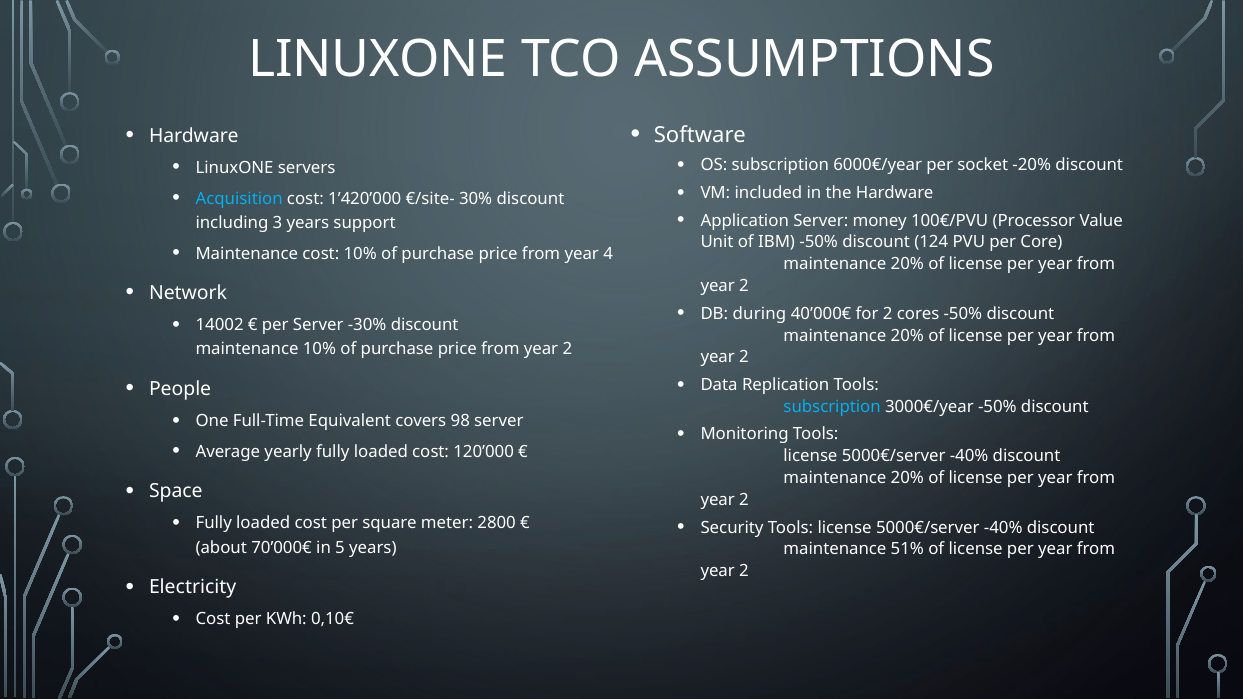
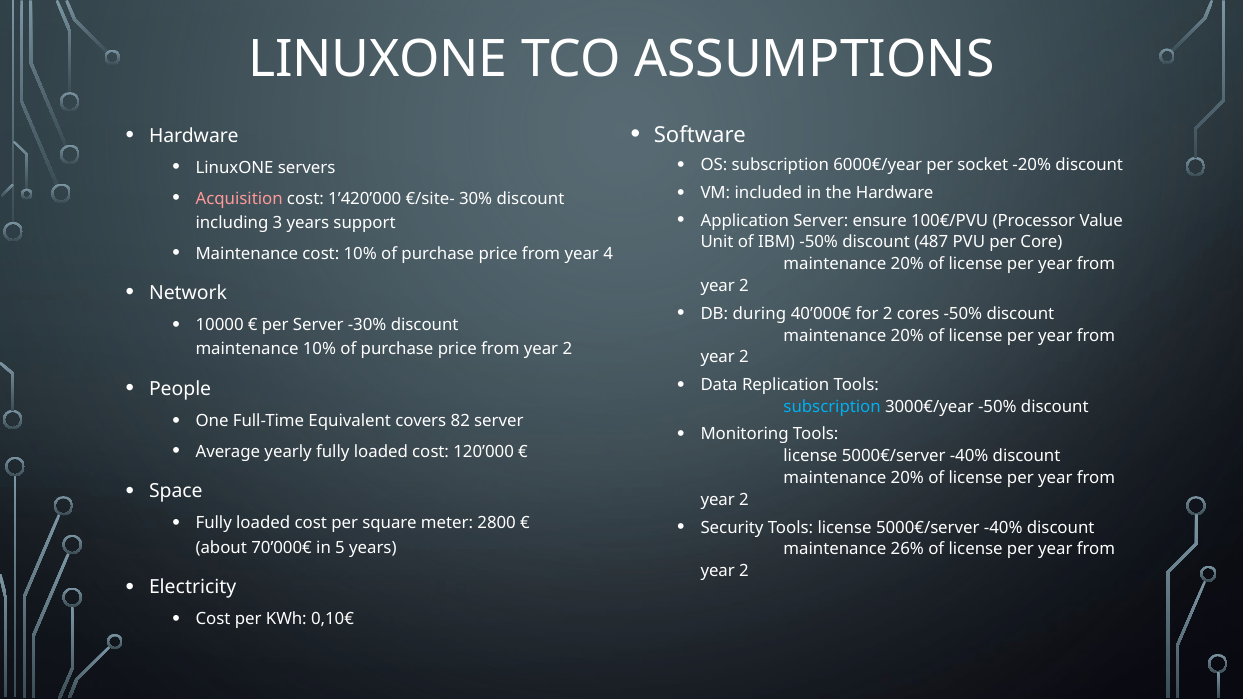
Acquisition colour: light blue -> pink (239, 199)
money: money -> ensure (880, 221)
124: 124 -> 487 (931, 242)
14002: 14002 -> 10000 (220, 325)
98: 98 -> 82 (460, 421)
51%: 51% -> 26% (907, 549)
